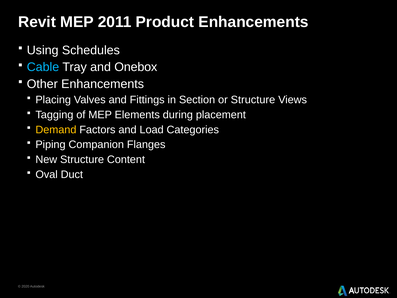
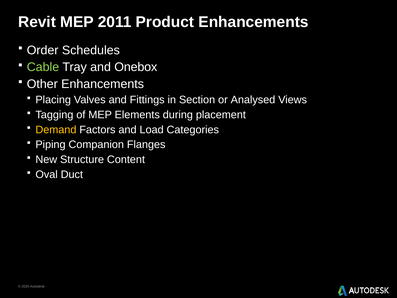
Using: Using -> Order (43, 50)
Cable colour: light blue -> light green (43, 67)
or Structure: Structure -> Analysed (253, 100)
